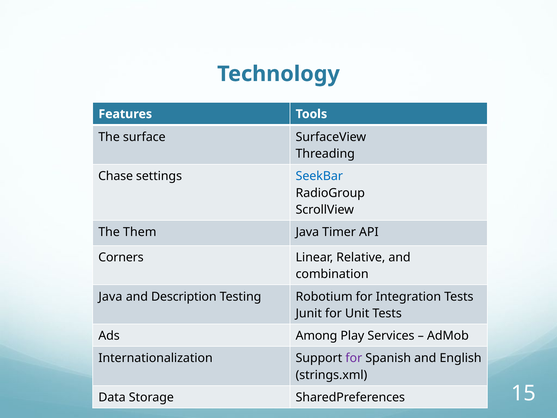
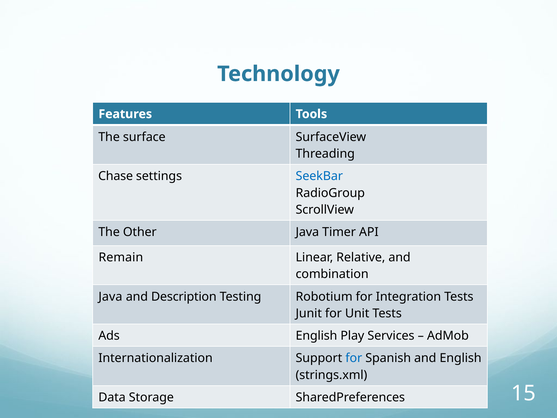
Them: Them -> Other (140, 232)
Corners: Corners -> Remain (121, 257)
Ads Among: Among -> English (316, 336)
for colour: purple -> blue (354, 358)
